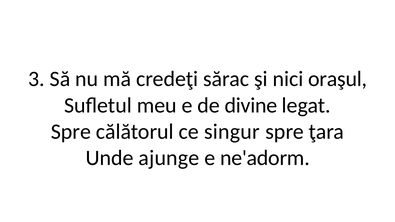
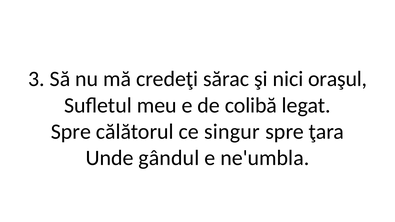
divine: divine -> colibă (251, 105)
ajunge: ajunge -> gândul (169, 158)
ne'adorm: ne'adorm -> ne'umbla (265, 158)
